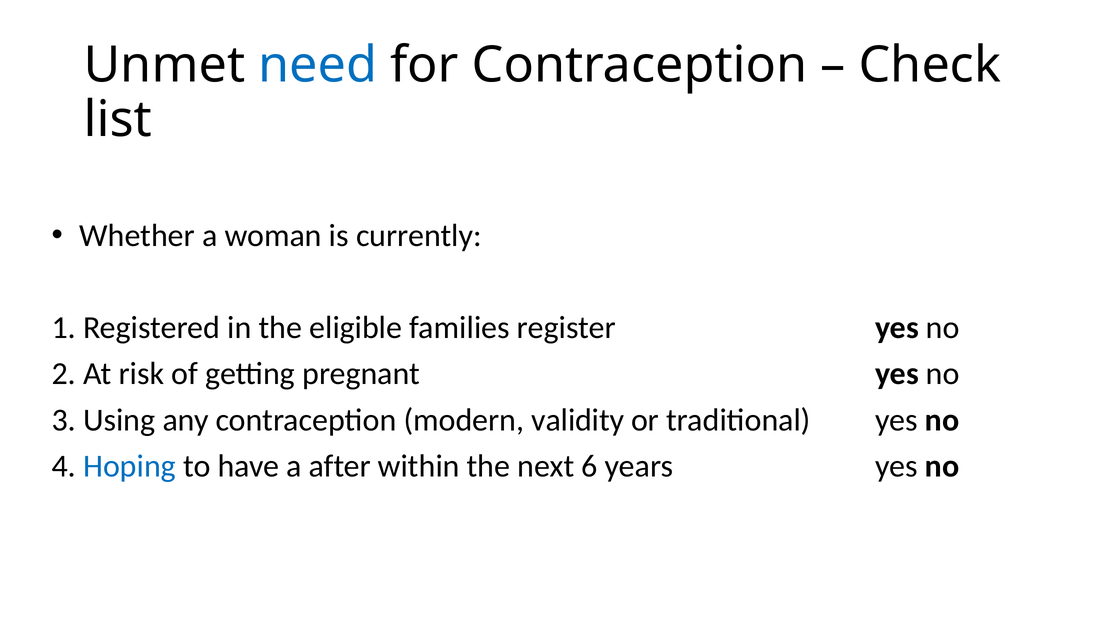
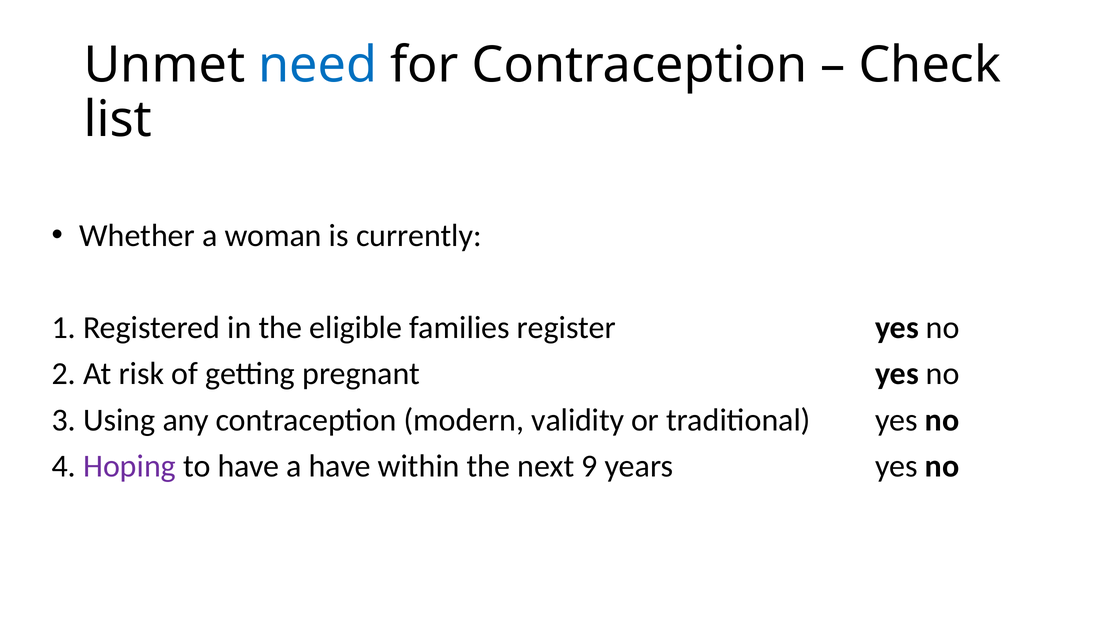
Hoping colour: blue -> purple (129, 466)
a after: after -> have (340, 466)
6: 6 -> 9 (589, 466)
